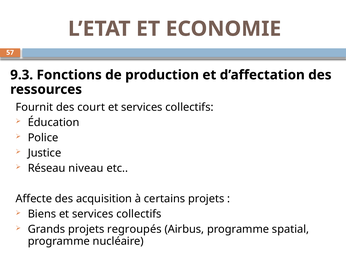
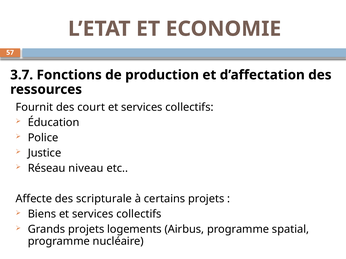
9.3: 9.3 -> 3.7 (22, 75)
acquisition: acquisition -> scripturale (104, 199)
regroupés: regroupés -> logements (134, 230)
